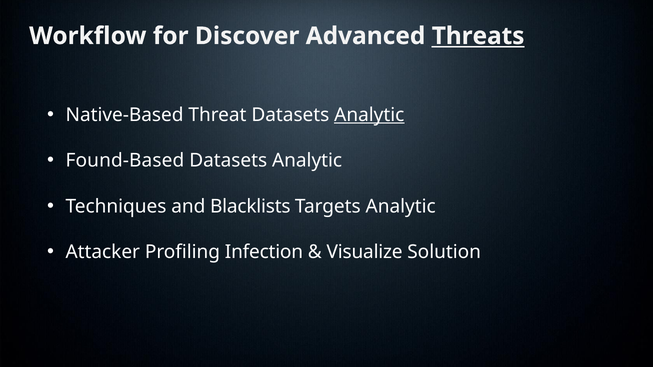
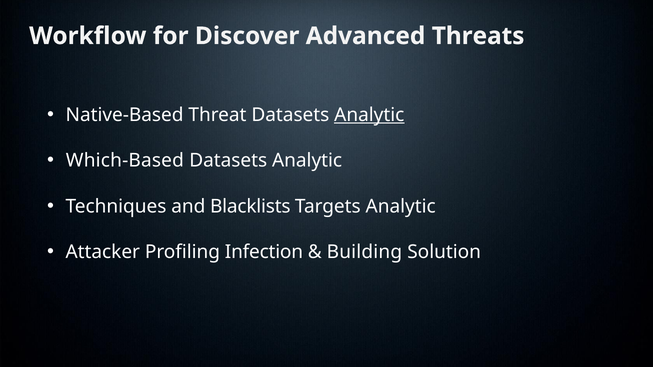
Threats underline: present -> none (478, 36)
Found-Based: Found-Based -> Which-Based (125, 161)
Visualize: Visualize -> Building (364, 252)
